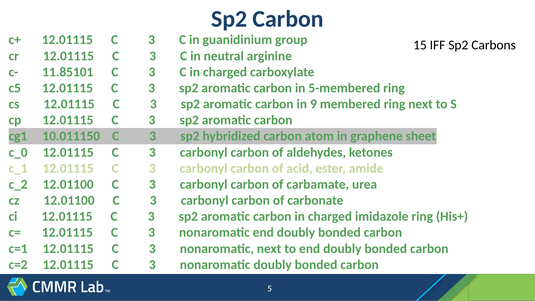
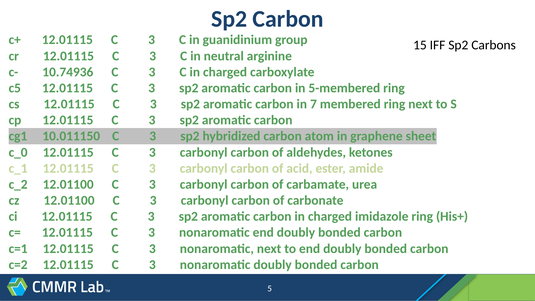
11.85101: 11.85101 -> 10.74936 (68, 72)
9: 9 -> 7 (313, 104)
